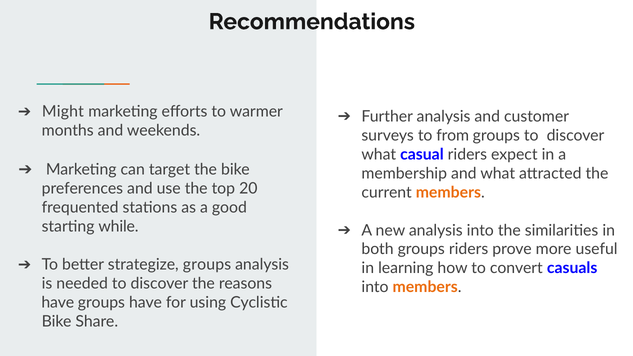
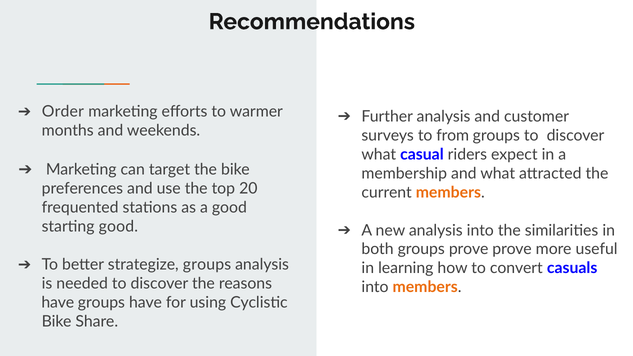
Might: Might -> Order (63, 112)
starting while: while -> good (118, 227)
groups riders: riders -> prove (469, 249)
